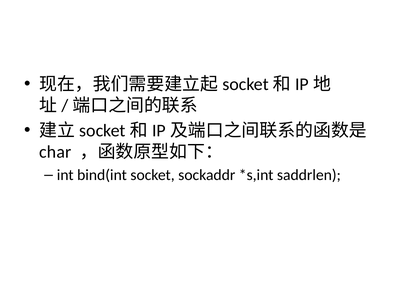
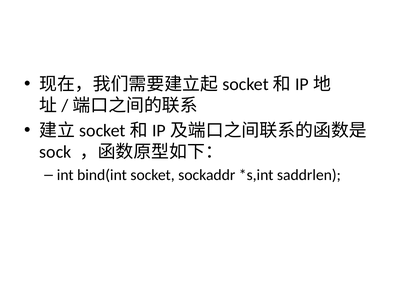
char: char -> sock (55, 152)
